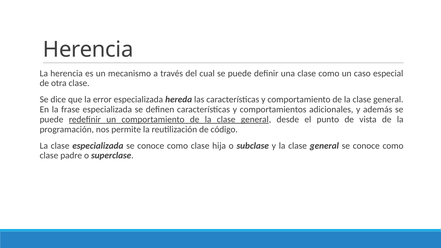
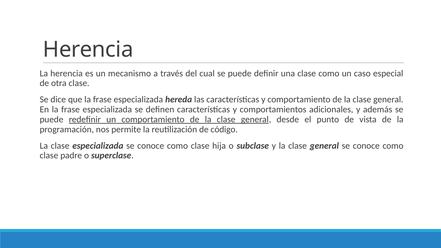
que la error: error -> frase (102, 100)
